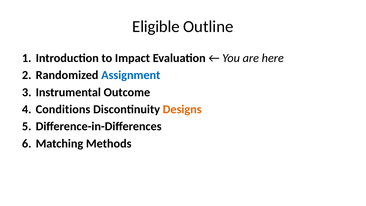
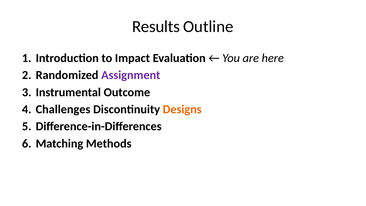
Eligible: Eligible -> Results (156, 27)
Assignment colour: blue -> purple (131, 75)
Conditions: Conditions -> Challenges (63, 109)
